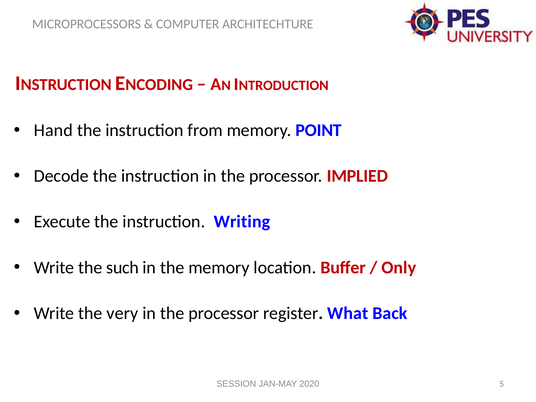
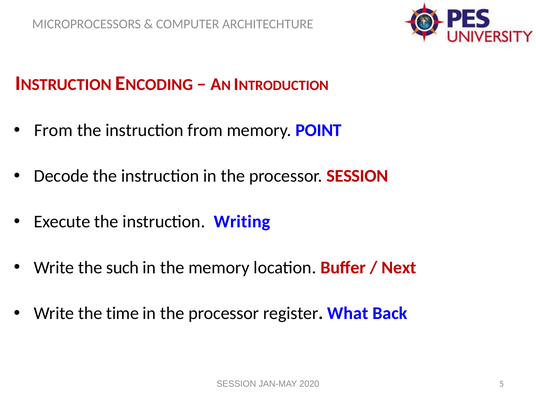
Hand: Hand -> From (53, 130)
processor IMPLIED: IMPLIED -> SESSION (357, 176)
Only: Only -> Next (399, 267)
very: very -> time (123, 313)
